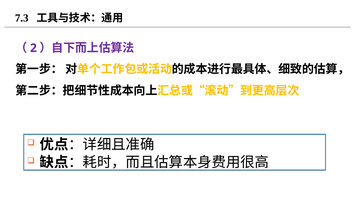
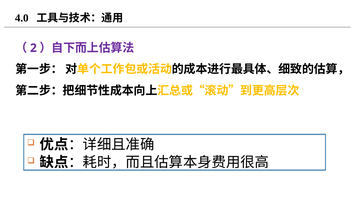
7.3: 7.3 -> 4.0 (22, 18)
